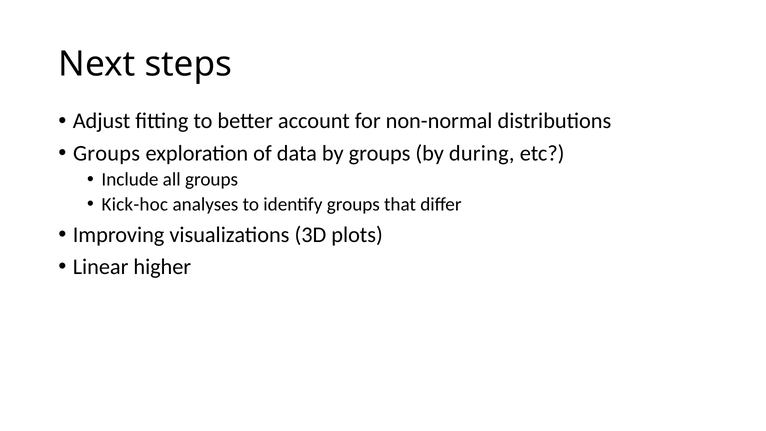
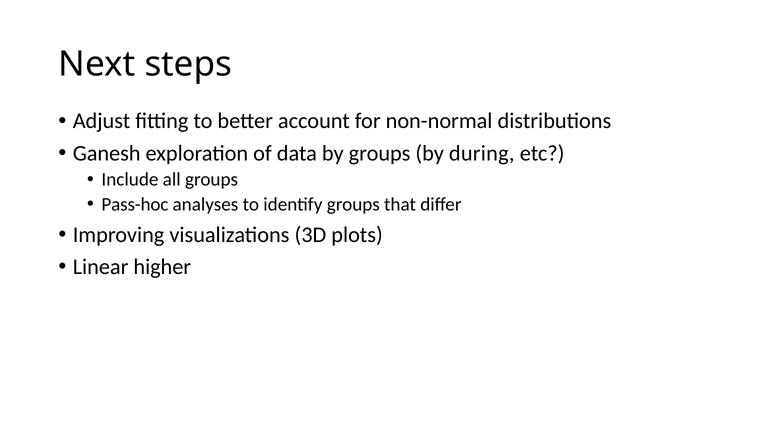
Groups: Groups -> Ganesh (107, 153)
Kick-hoc: Kick-hoc -> Pass-hoc (135, 204)
